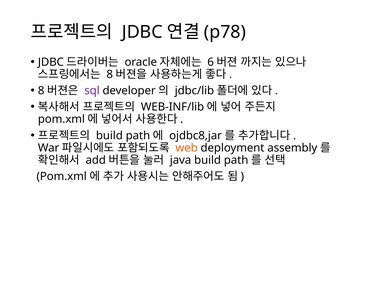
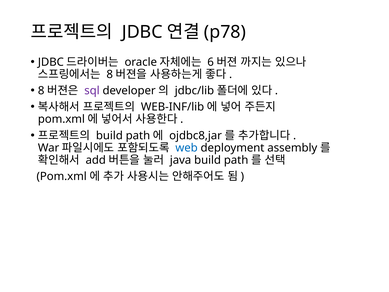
web colour: orange -> blue (187, 148)
